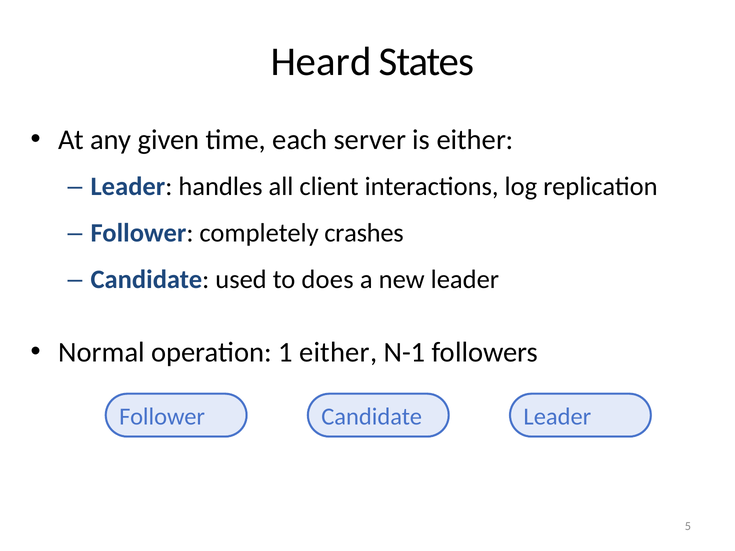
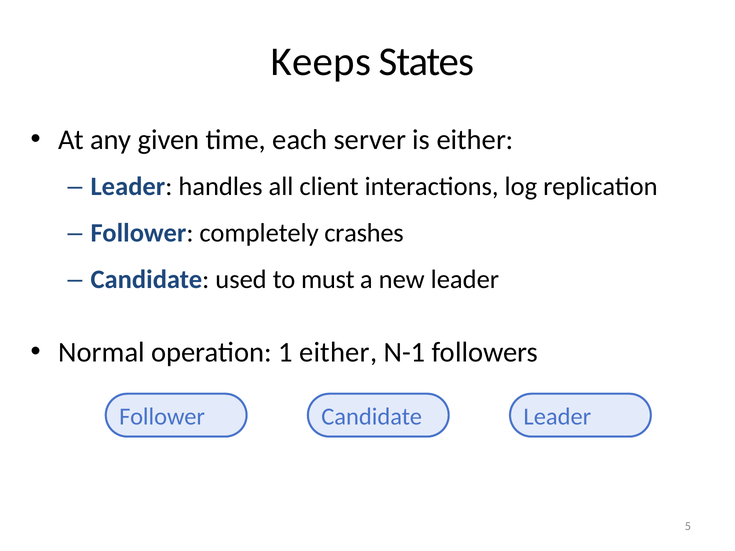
Heard: Heard -> Keeps (321, 62)
does: does -> must (328, 280)
